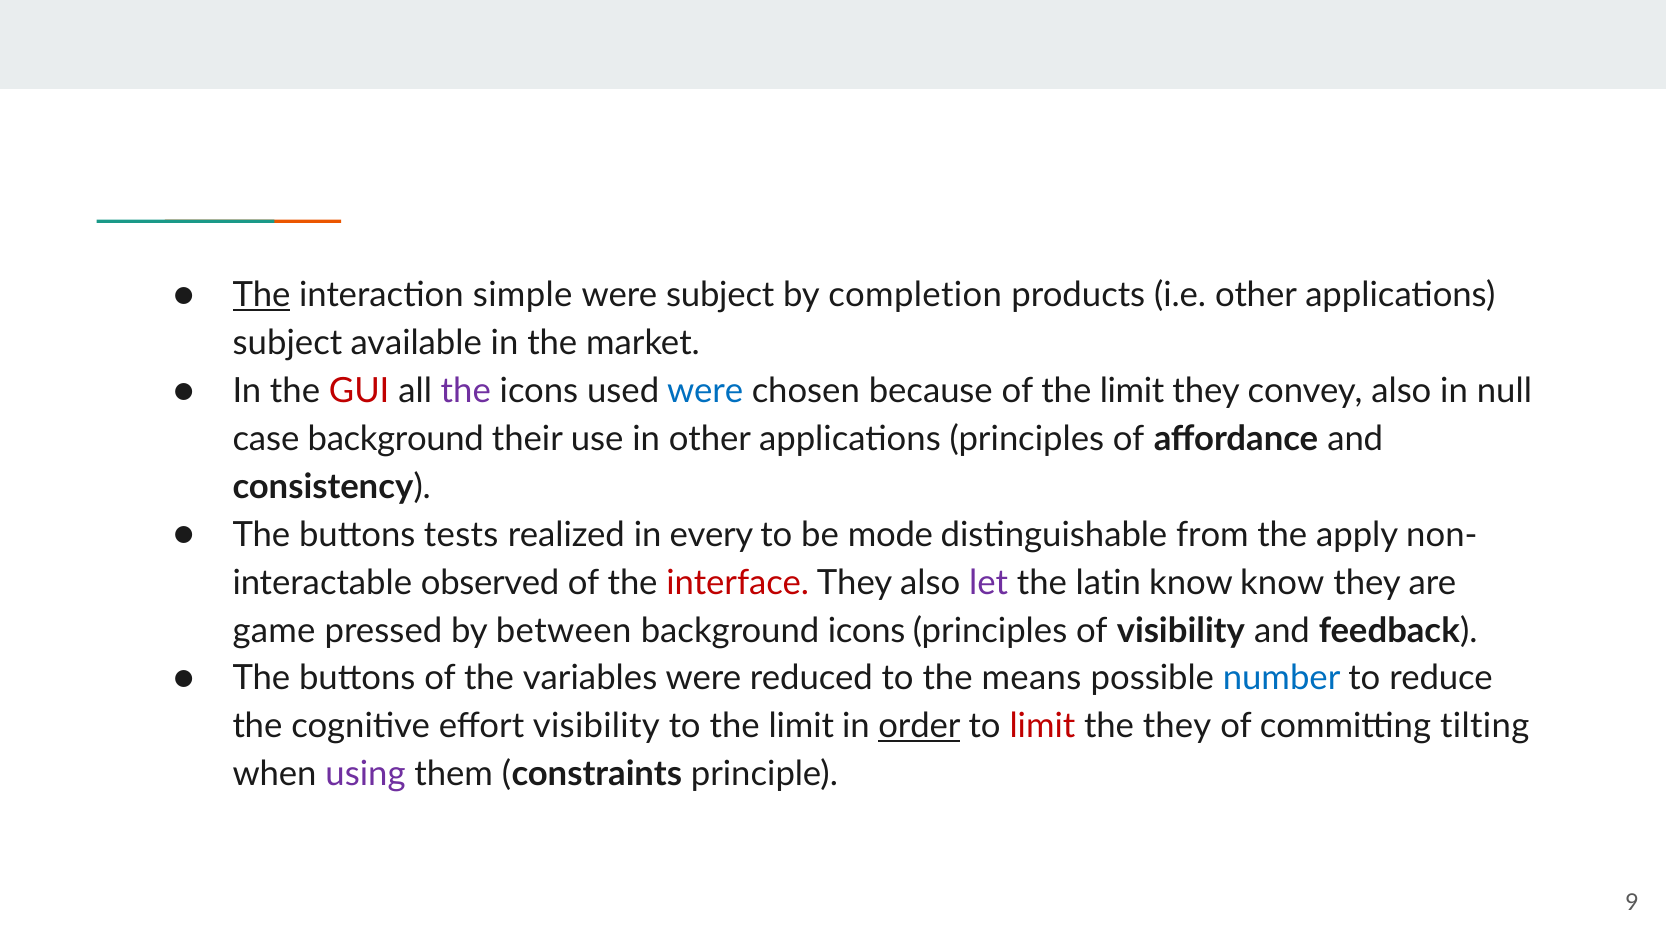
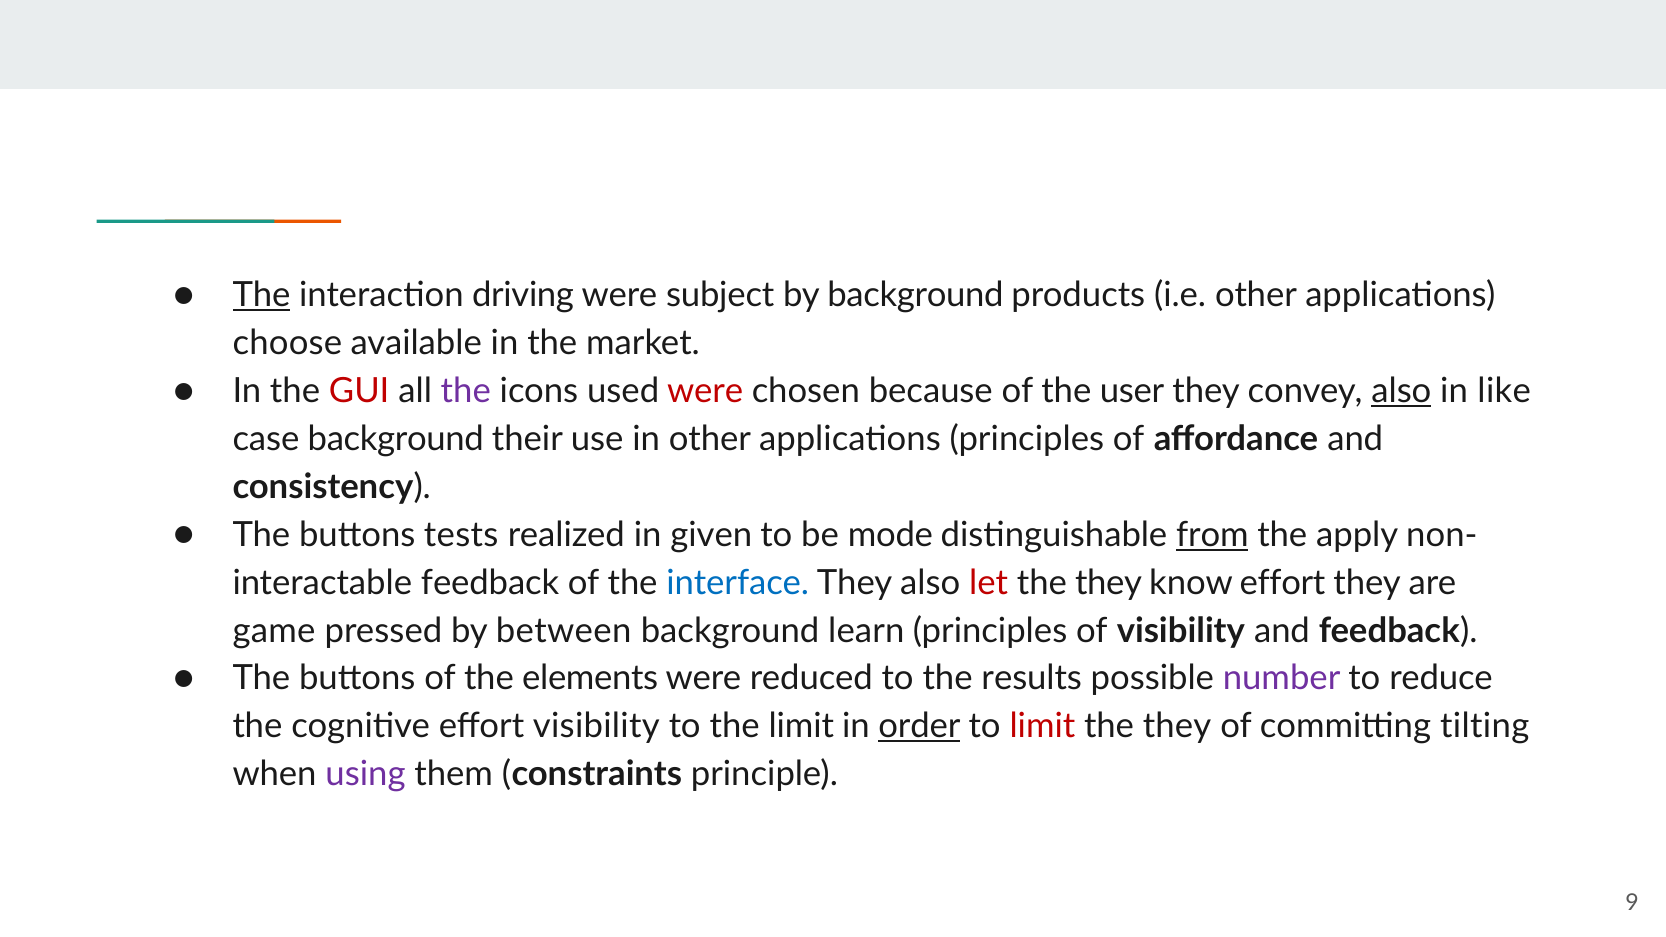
simple: simple -> driving (523, 296)
by completion: completion -> background (915, 296)
subject: subject -> choose (287, 343)
were colour: blue -> red (705, 391)
of the limit: limit -> user (1132, 391)
also underline: none -> present (1401, 391)
null: null -> like (1504, 391)
every: every -> given (711, 535)
from underline: none -> present (1212, 535)
observed: observed -> feedback (490, 583)
interface colour: red -> blue (738, 583)
let colour: purple -> red (989, 583)
latin: latin -> they (1109, 583)
know know: know -> effort (1282, 583)
background icons: icons -> learn (866, 631)
variables: variables -> elements (590, 679)
means: means -> results (1032, 679)
number colour: blue -> purple (1282, 679)
